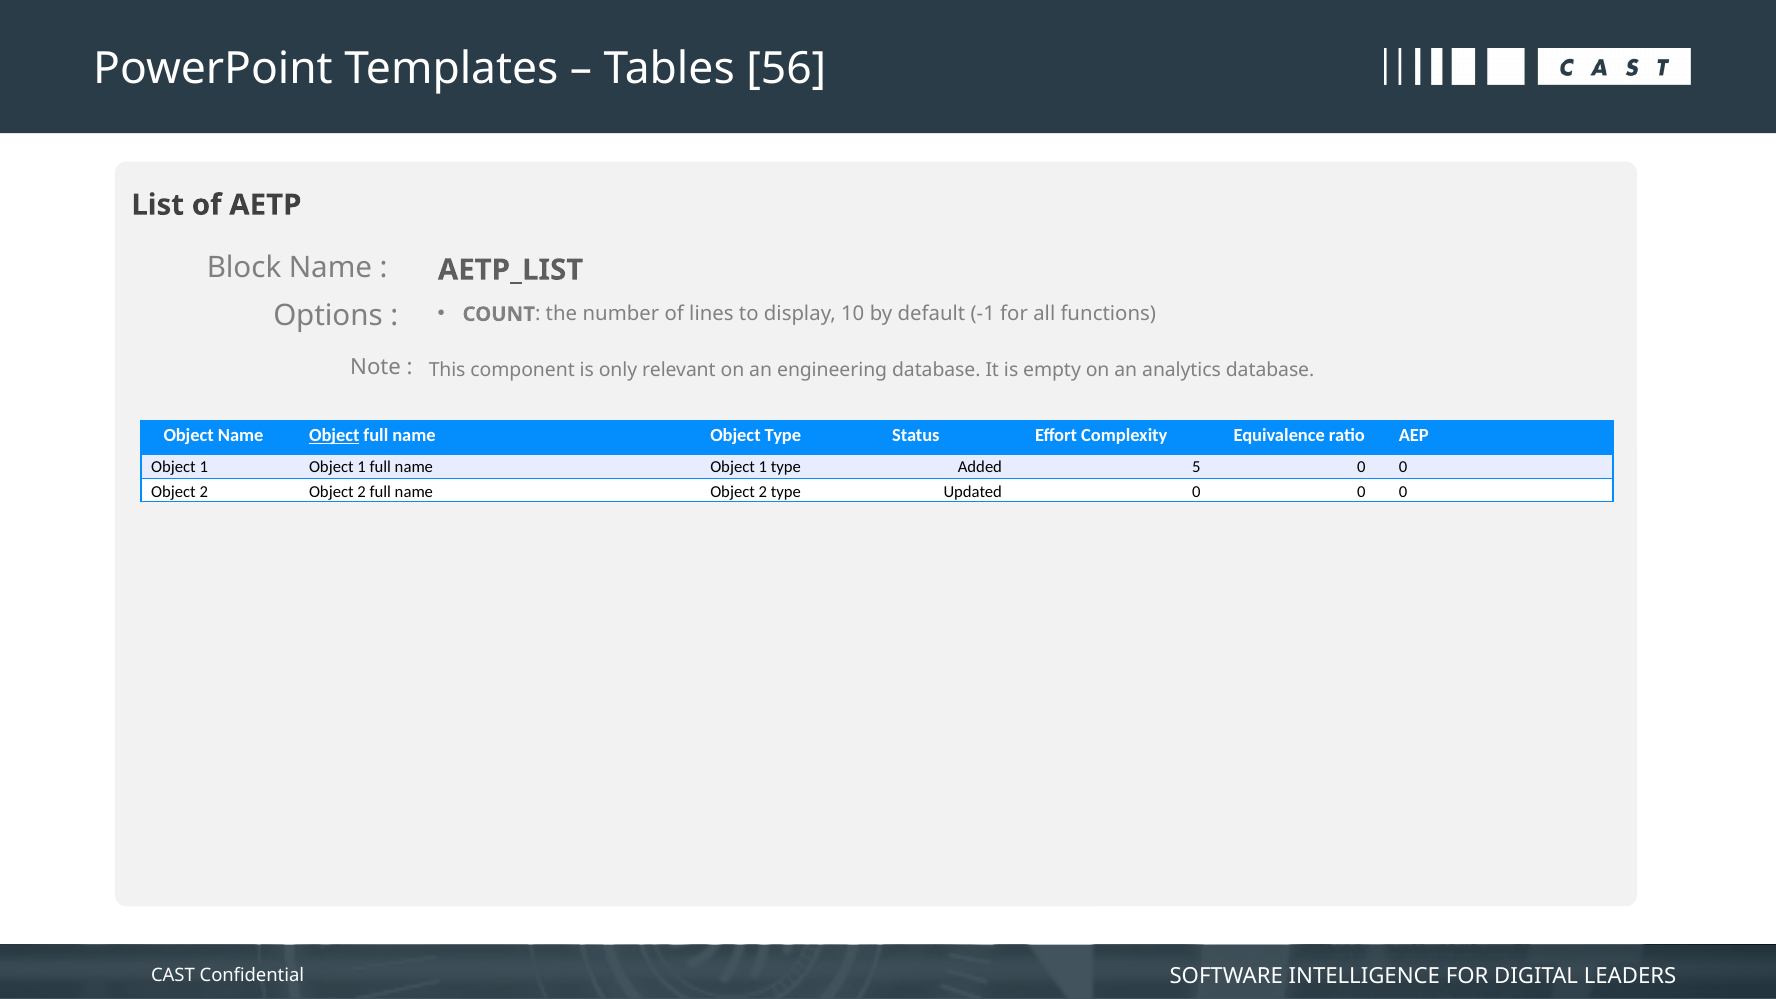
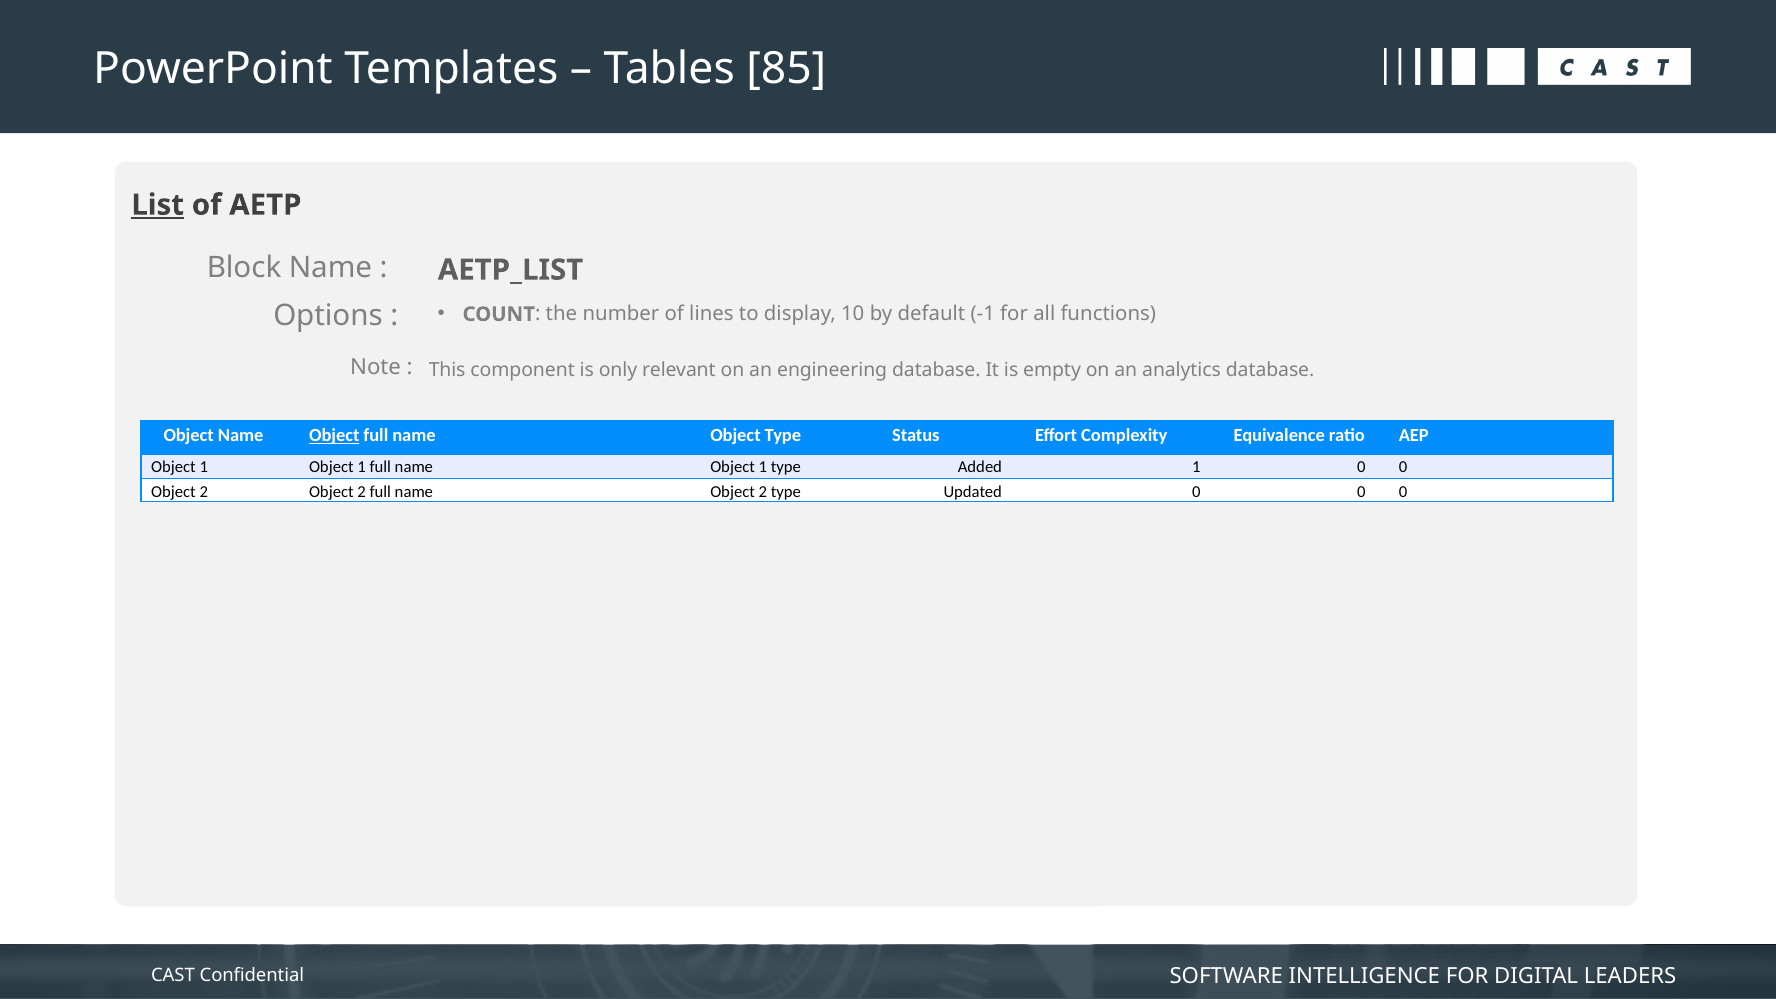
56: 56 -> 85 (786, 69)
List underline: none -> present (158, 205)
Added 5: 5 -> 1 (1196, 467)
